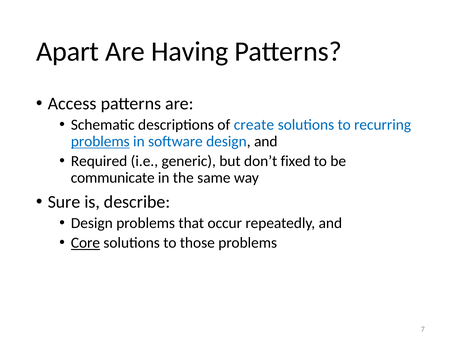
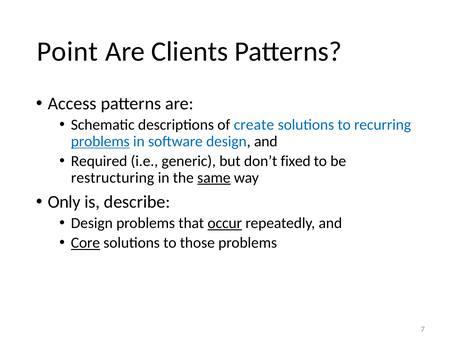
Apart: Apart -> Point (67, 52)
Having: Having -> Clients (190, 52)
communicate: communicate -> restructuring (113, 178)
same underline: none -> present (214, 178)
Sure: Sure -> Only (64, 202)
occur underline: none -> present (225, 224)
